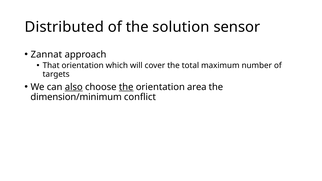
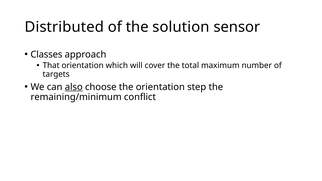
Zannat: Zannat -> Classes (46, 54)
the underline: present -> none (126, 87)
area: area -> step (197, 87)
dimension/minimum: dimension/minimum -> remaining/minimum (76, 97)
